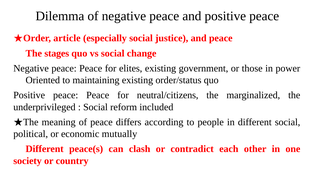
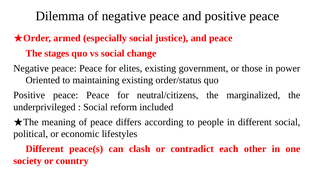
article: article -> armed (67, 38)
mutually: mutually -> lifestyles (120, 134)
